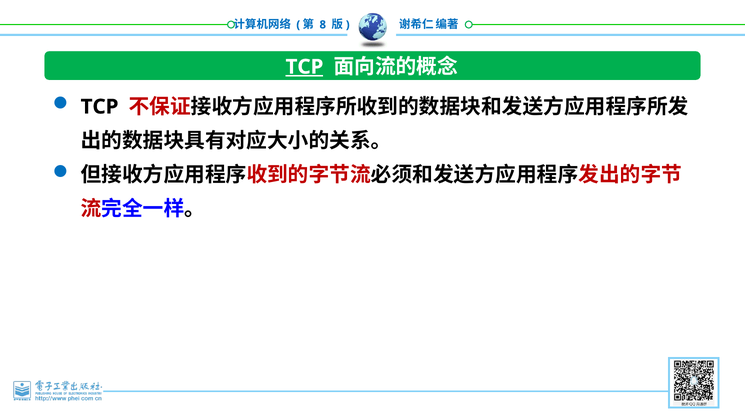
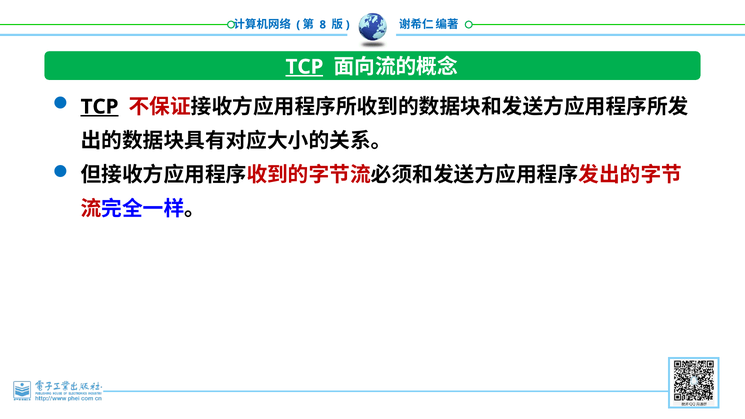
TCP underline: none -> present (100, 107)
